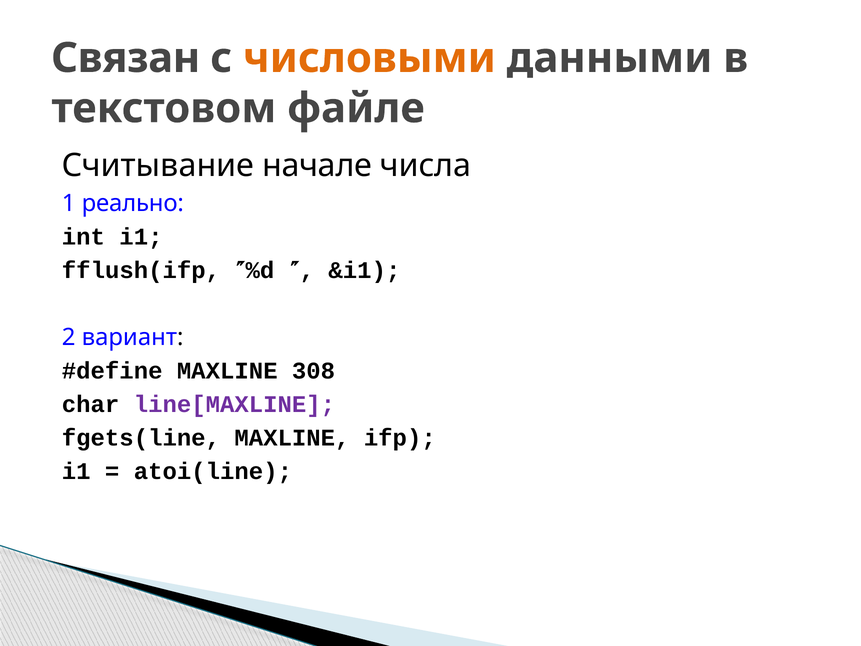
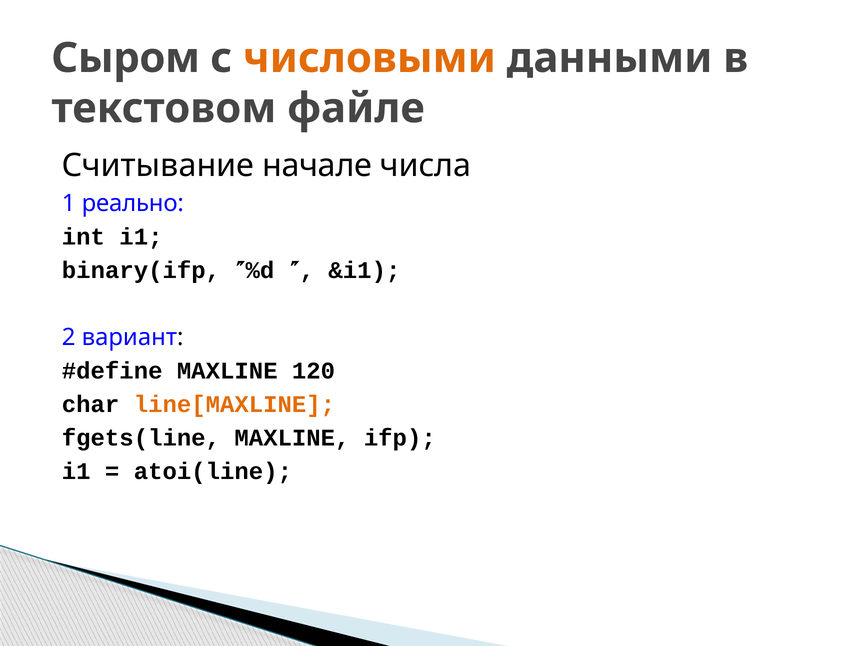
Связан: Связан -> Сыром (126, 58)
fflush(ifp: fflush(ifp -> binary(ifp (141, 270)
308: 308 -> 120 (314, 371)
line[MAXLINE colour: purple -> orange (234, 404)
